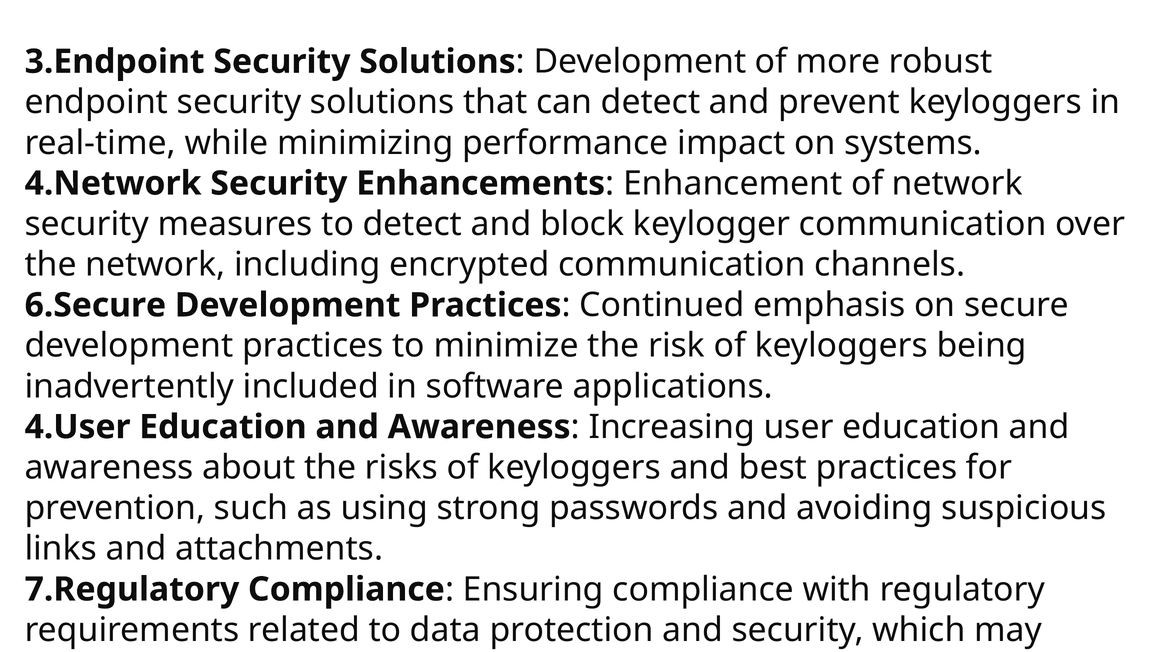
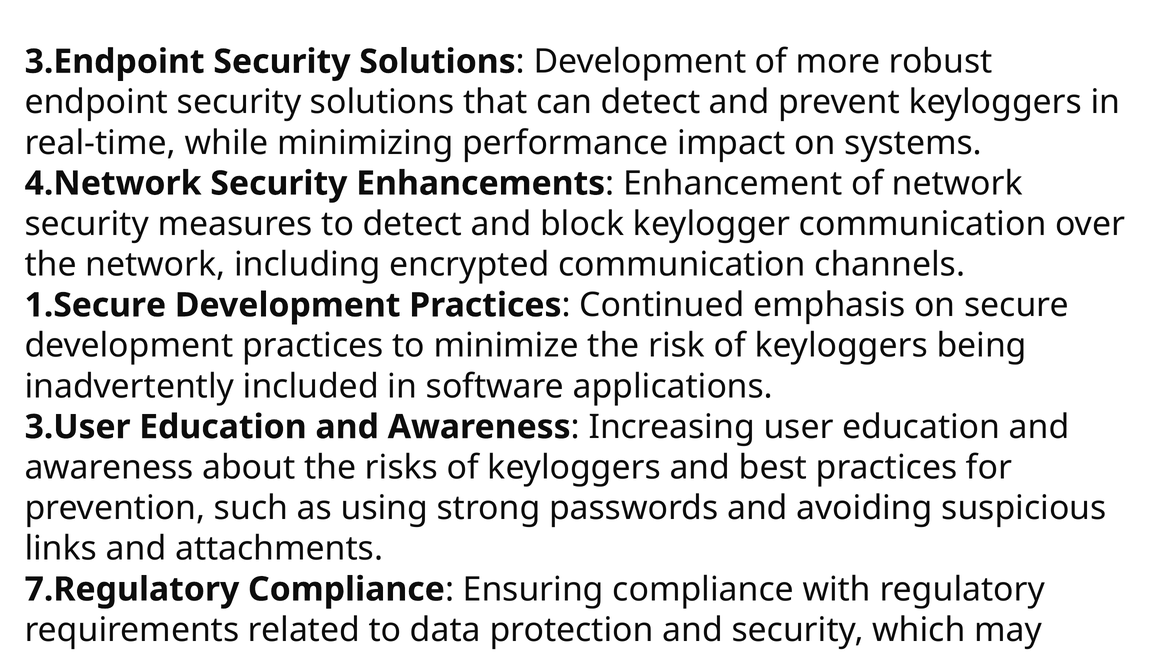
6.Secure: 6.Secure -> 1.Secure (95, 305)
4.User: 4.User -> 3.User (78, 427)
